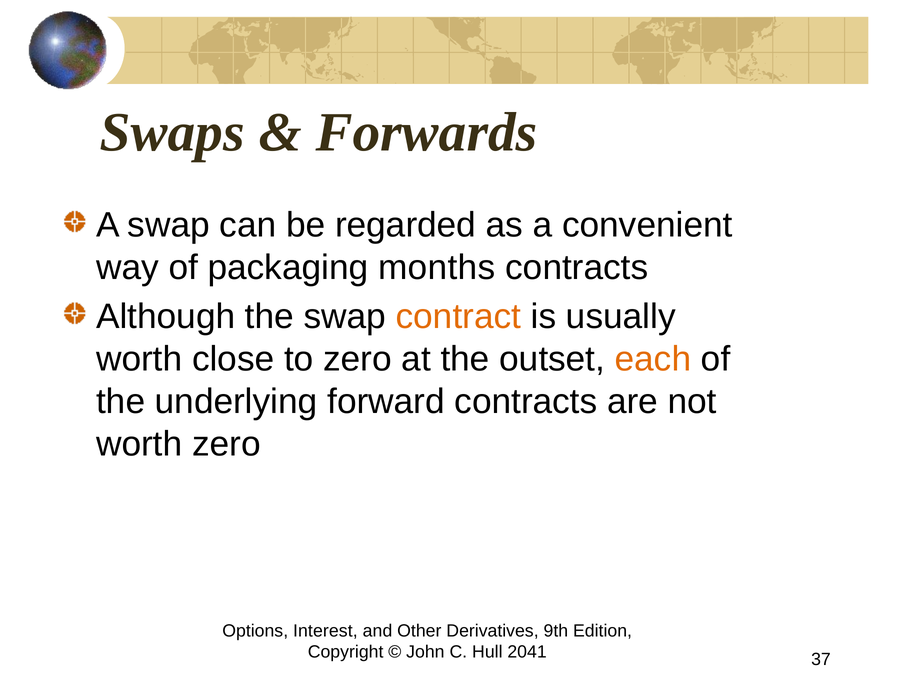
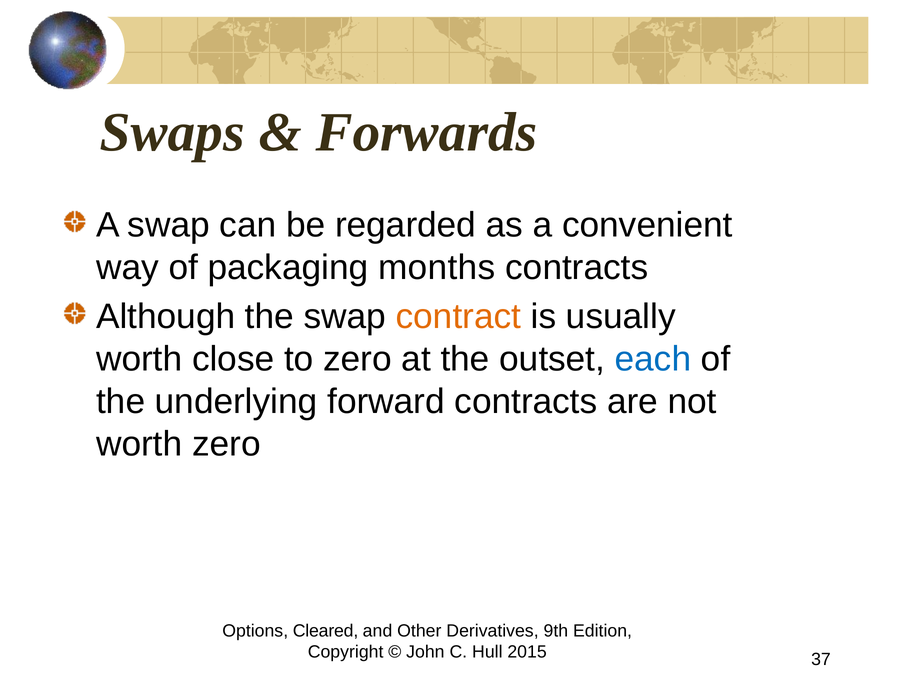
each colour: orange -> blue (653, 359)
Interest: Interest -> Cleared (326, 631)
2041: 2041 -> 2015 (527, 652)
